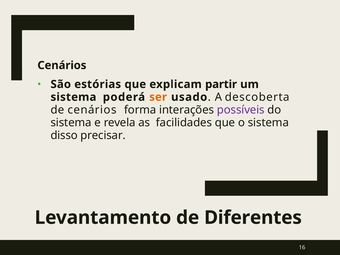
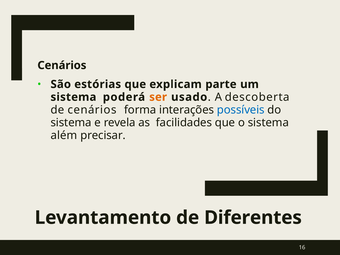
partir: partir -> parte (221, 84)
possíveis colour: purple -> blue (241, 110)
disso: disso -> além (64, 135)
